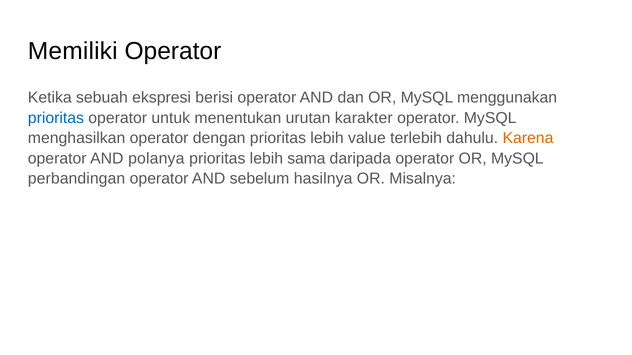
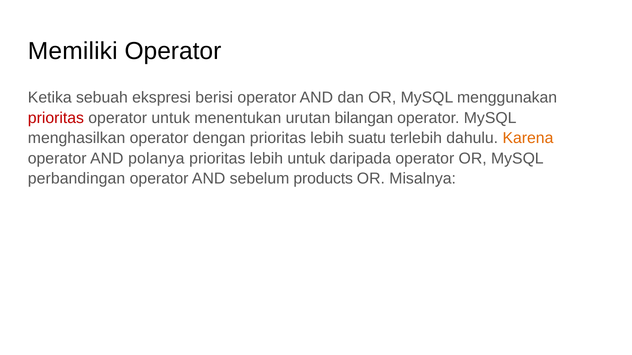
prioritas colour: blue -> red (56, 118)
karakter: karakter -> bilangan (364, 118)
value: value -> suatu (367, 138)
lebih sama: sama -> untuk (306, 159)
hasilnya: hasilnya -> products (323, 179)
